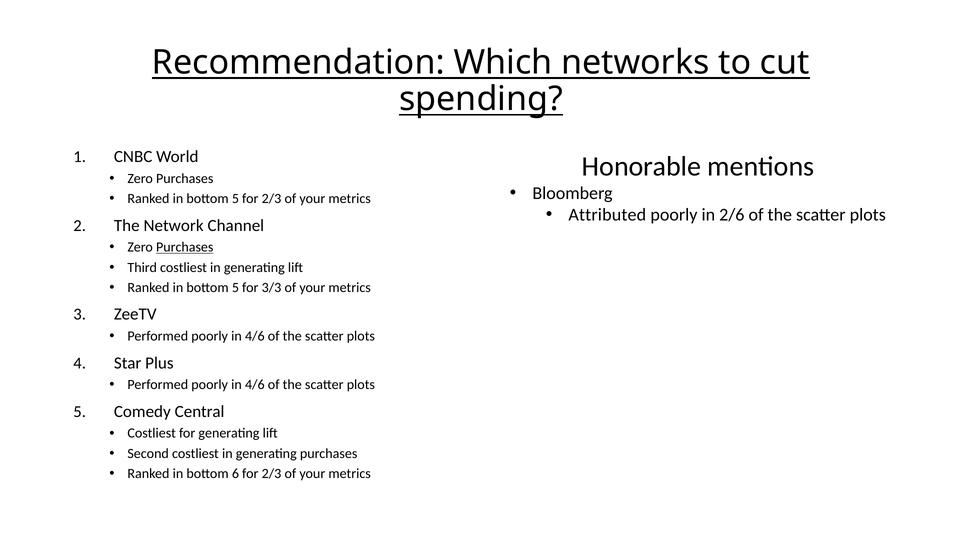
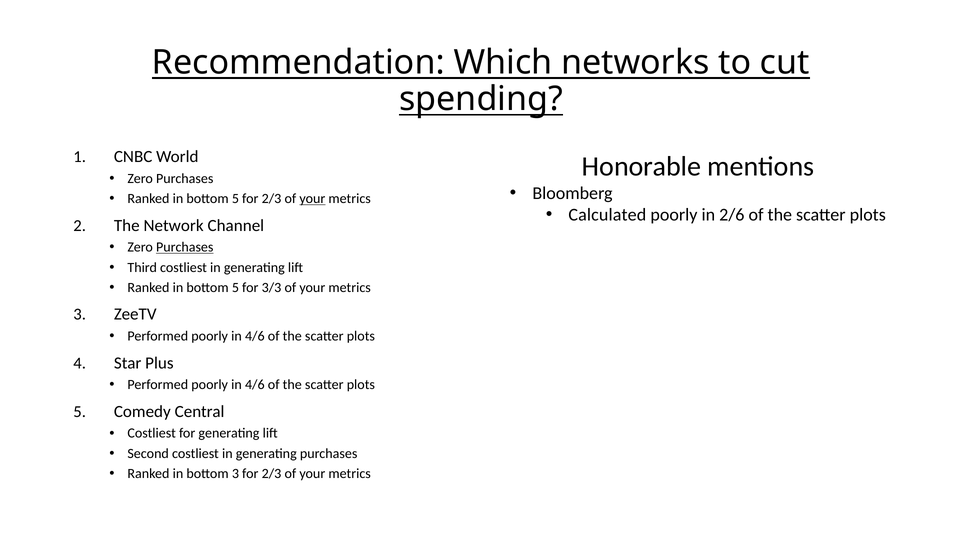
your underline: none -> present (312, 199)
Attributed: Attributed -> Calculated (607, 215)
bottom 6: 6 -> 3 (235, 474)
